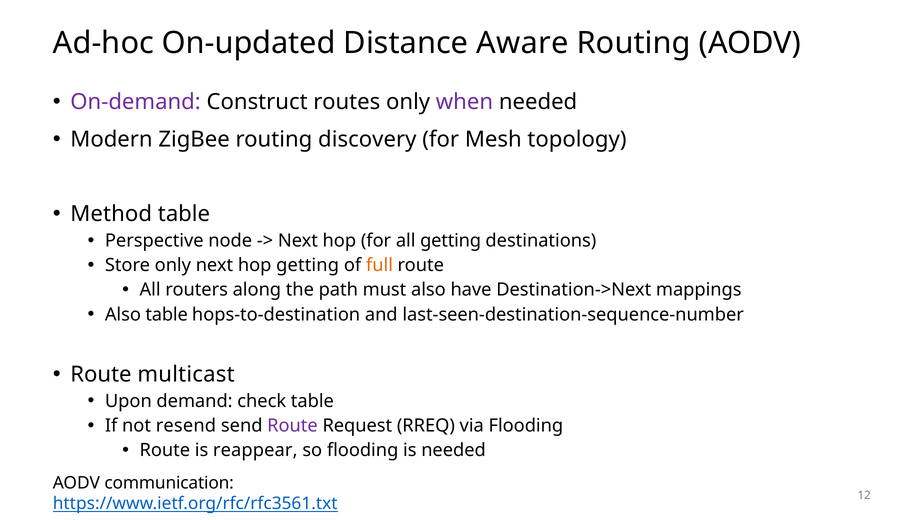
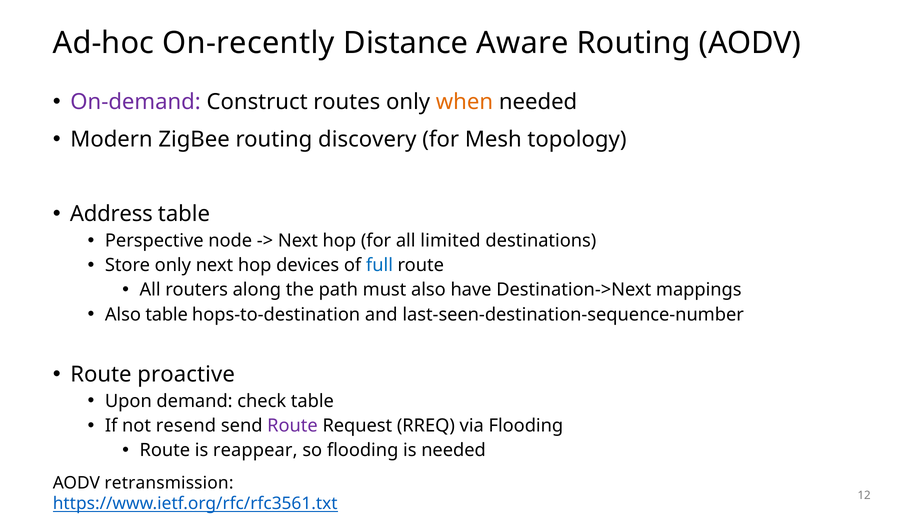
On-updated: On-updated -> On-recently (249, 43)
when colour: purple -> orange (464, 102)
Method: Method -> Address (111, 214)
all getting: getting -> limited (450, 241)
hop getting: getting -> devices (308, 265)
full colour: orange -> blue (379, 265)
multicast: multicast -> proactive (186, 374)
communication: communication -> retransmission (169, 483)
